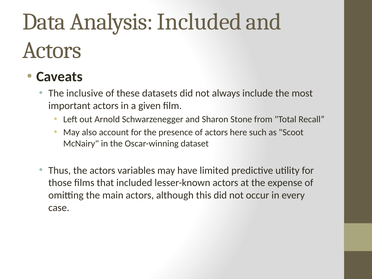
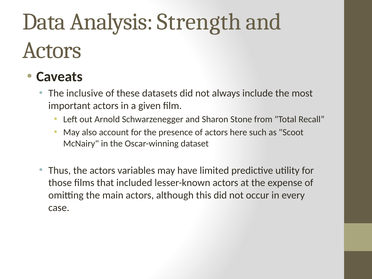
Analysis Included: Included -> Strength (199, 22)
